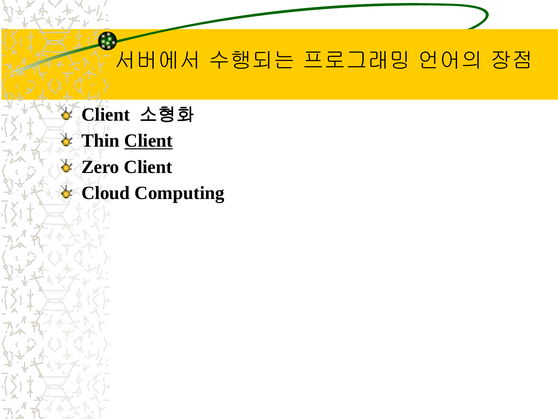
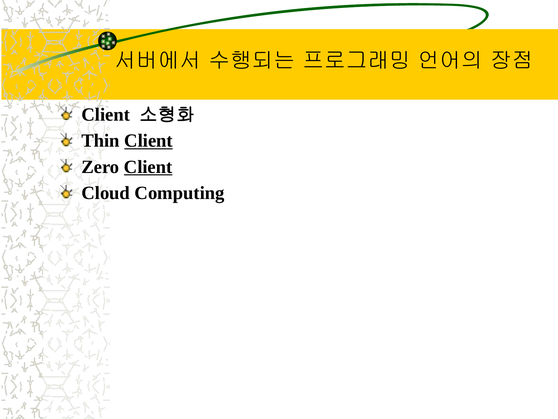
Client underline: none -> present (148, 167)
